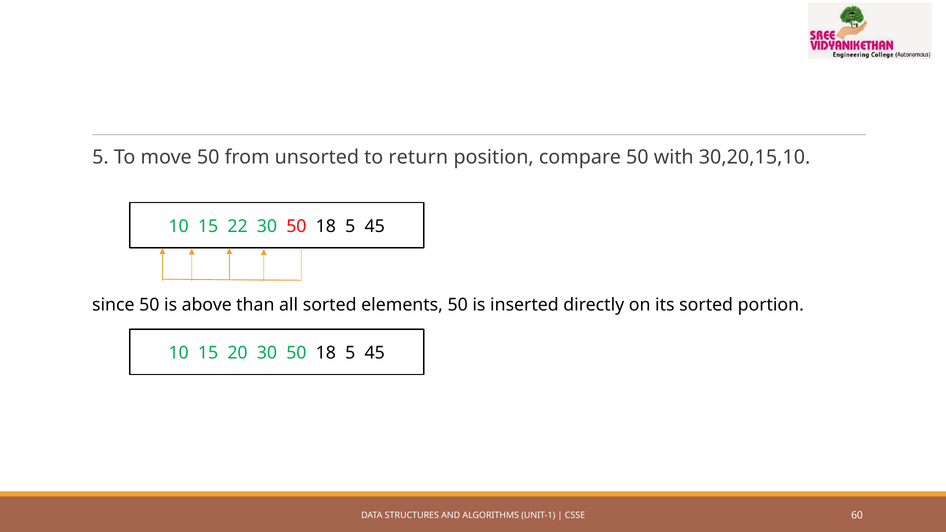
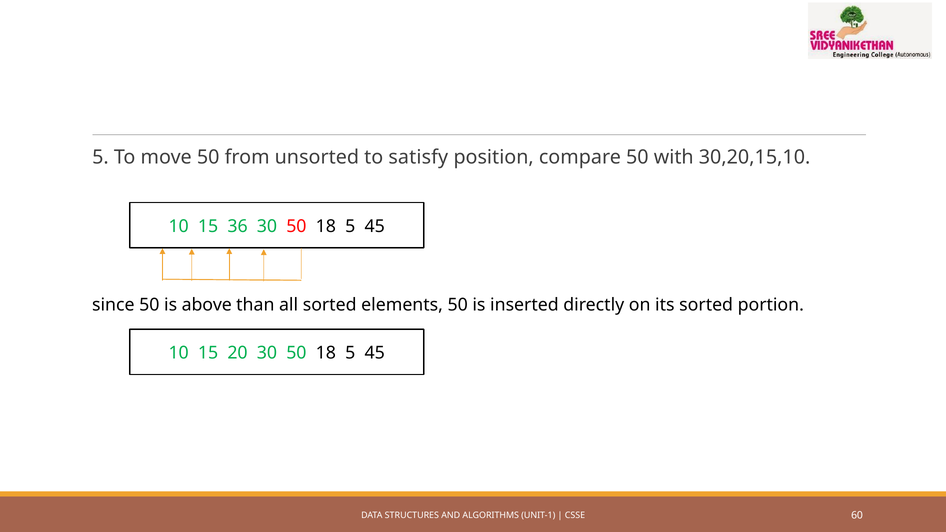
return: return -> satisfy (418, 157)
22: 22 -> 36 (238, 226)
